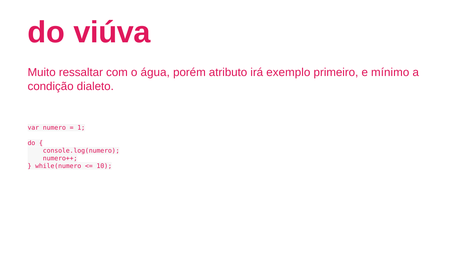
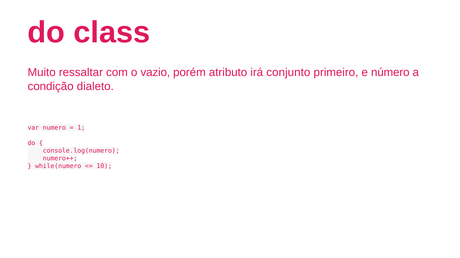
viúva: viúva -> class (112, 33)
água: água -> vazio (155, 73)
exemplo: exemplo -> conjunto (288, 73)
mínimo: mínimo -> número (390, 73)
